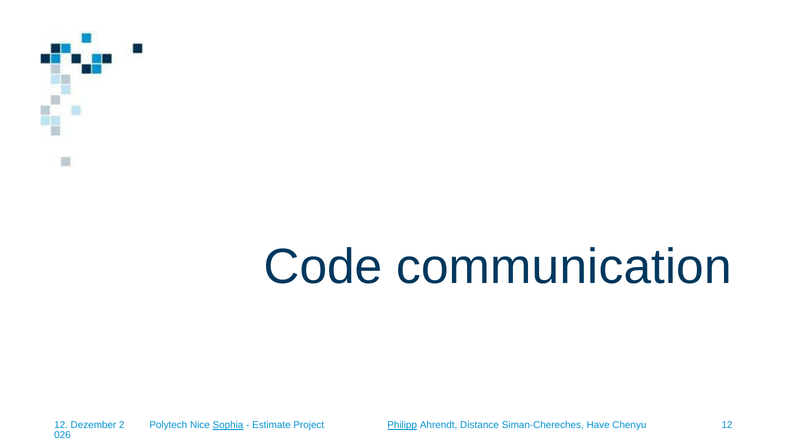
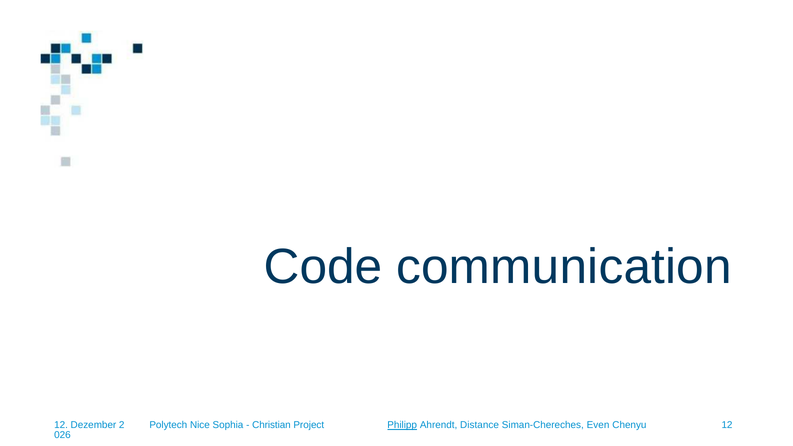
Sophia underline: present -> none (228, 425)
Estimate: Estimate -> Christian (271, 425)
Have: Have -> Even (598, 425)
